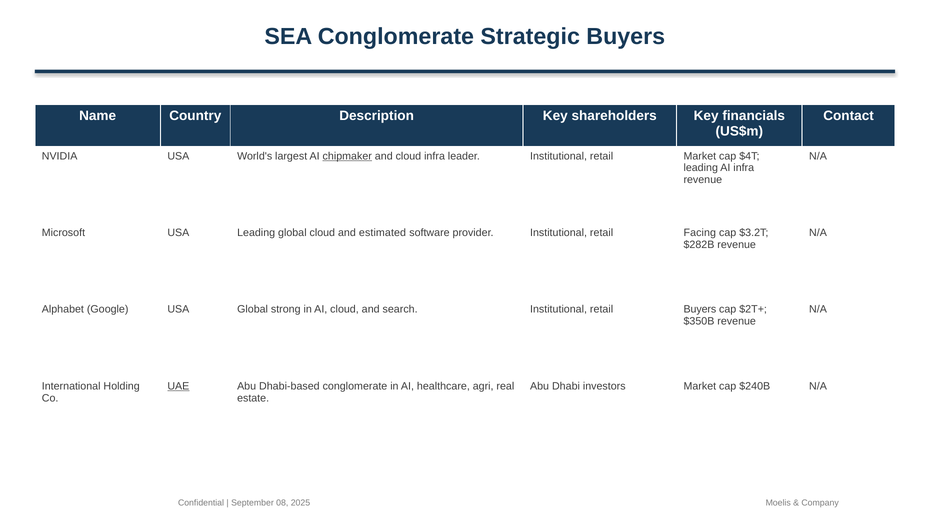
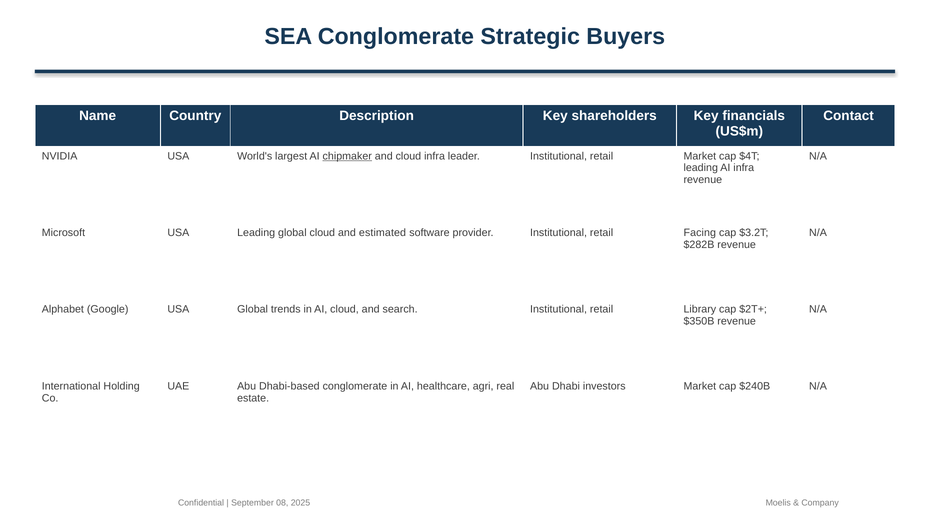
strong: strong -> trends (286, 310)
retail Buyers: Buyers -> Library (700, 310)
UAE underline: present -> none (178, 386)
